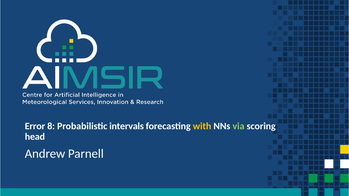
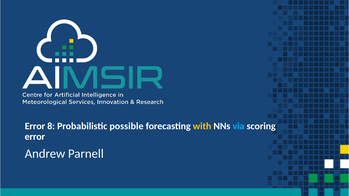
intervals: intervals -> possible (126, 126)
via colour: light green -> light blue (238, 126)
head: head -> error (35, 137)
